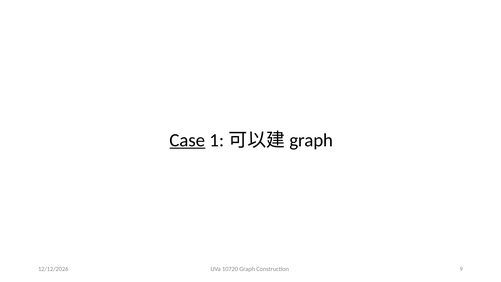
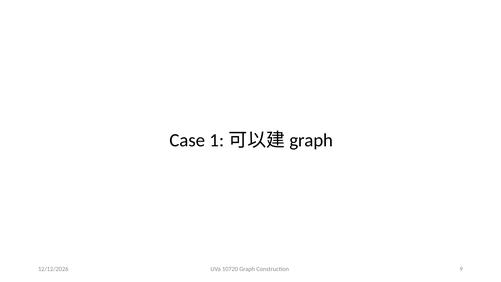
Case underline: present -> none (187, 140)
